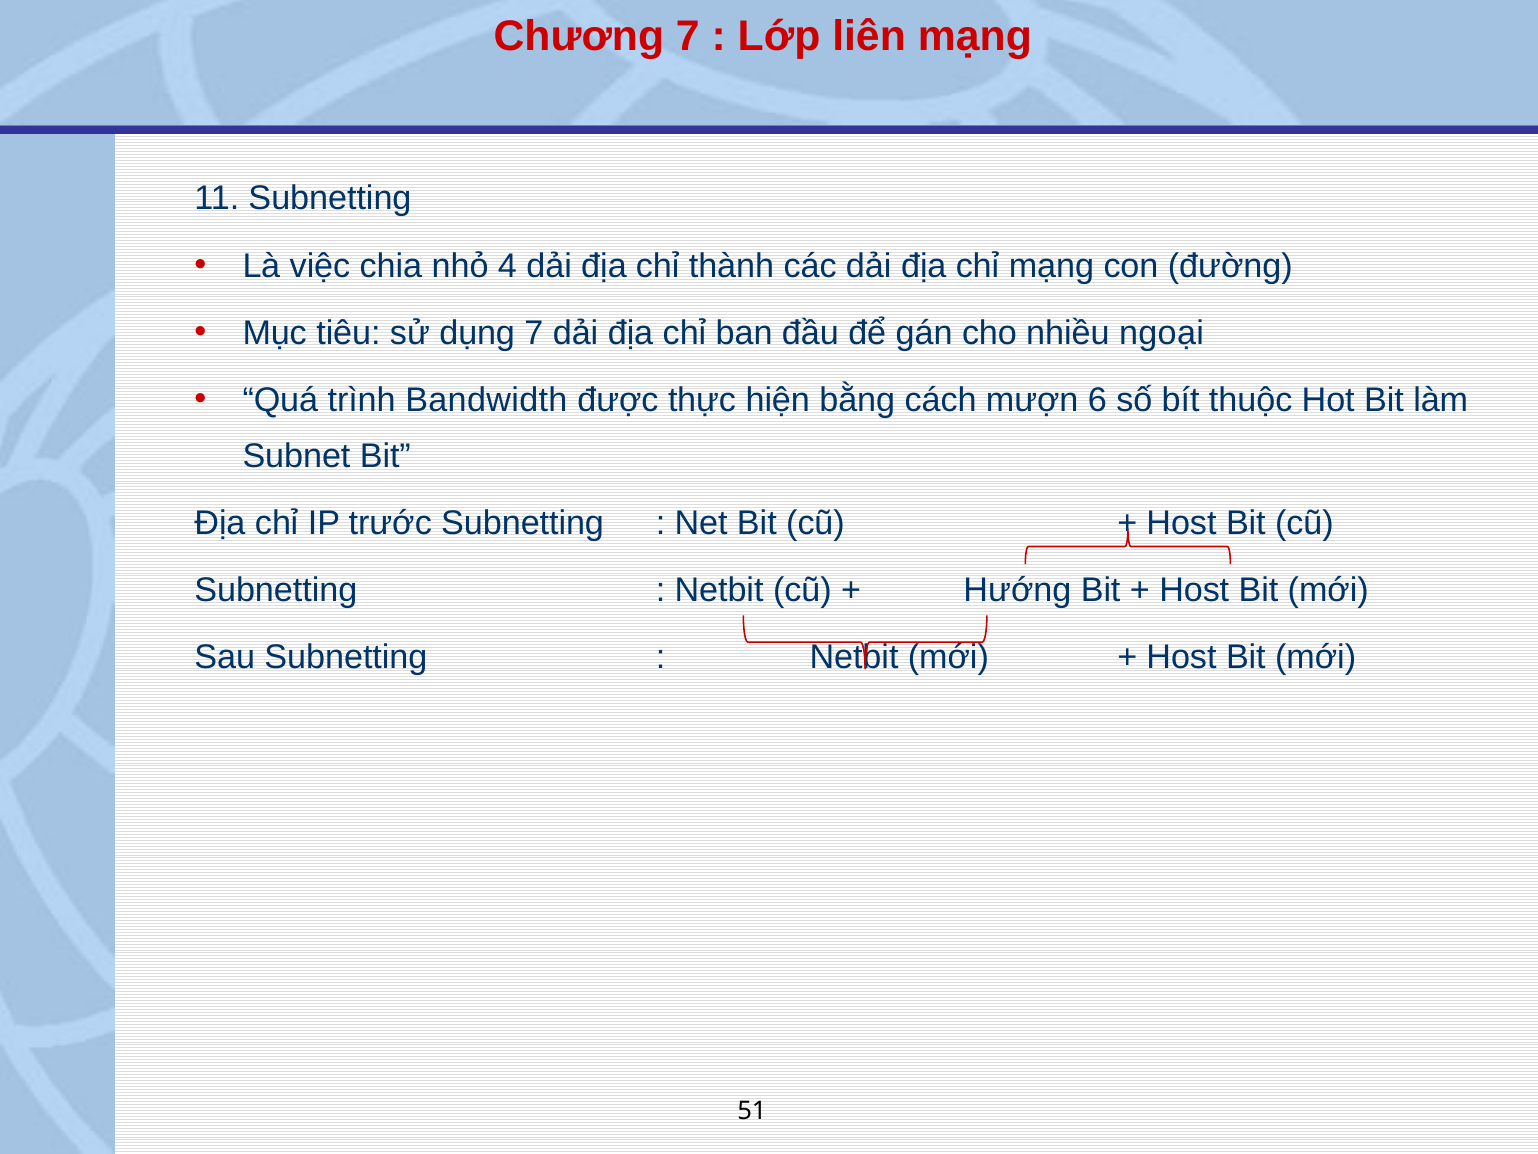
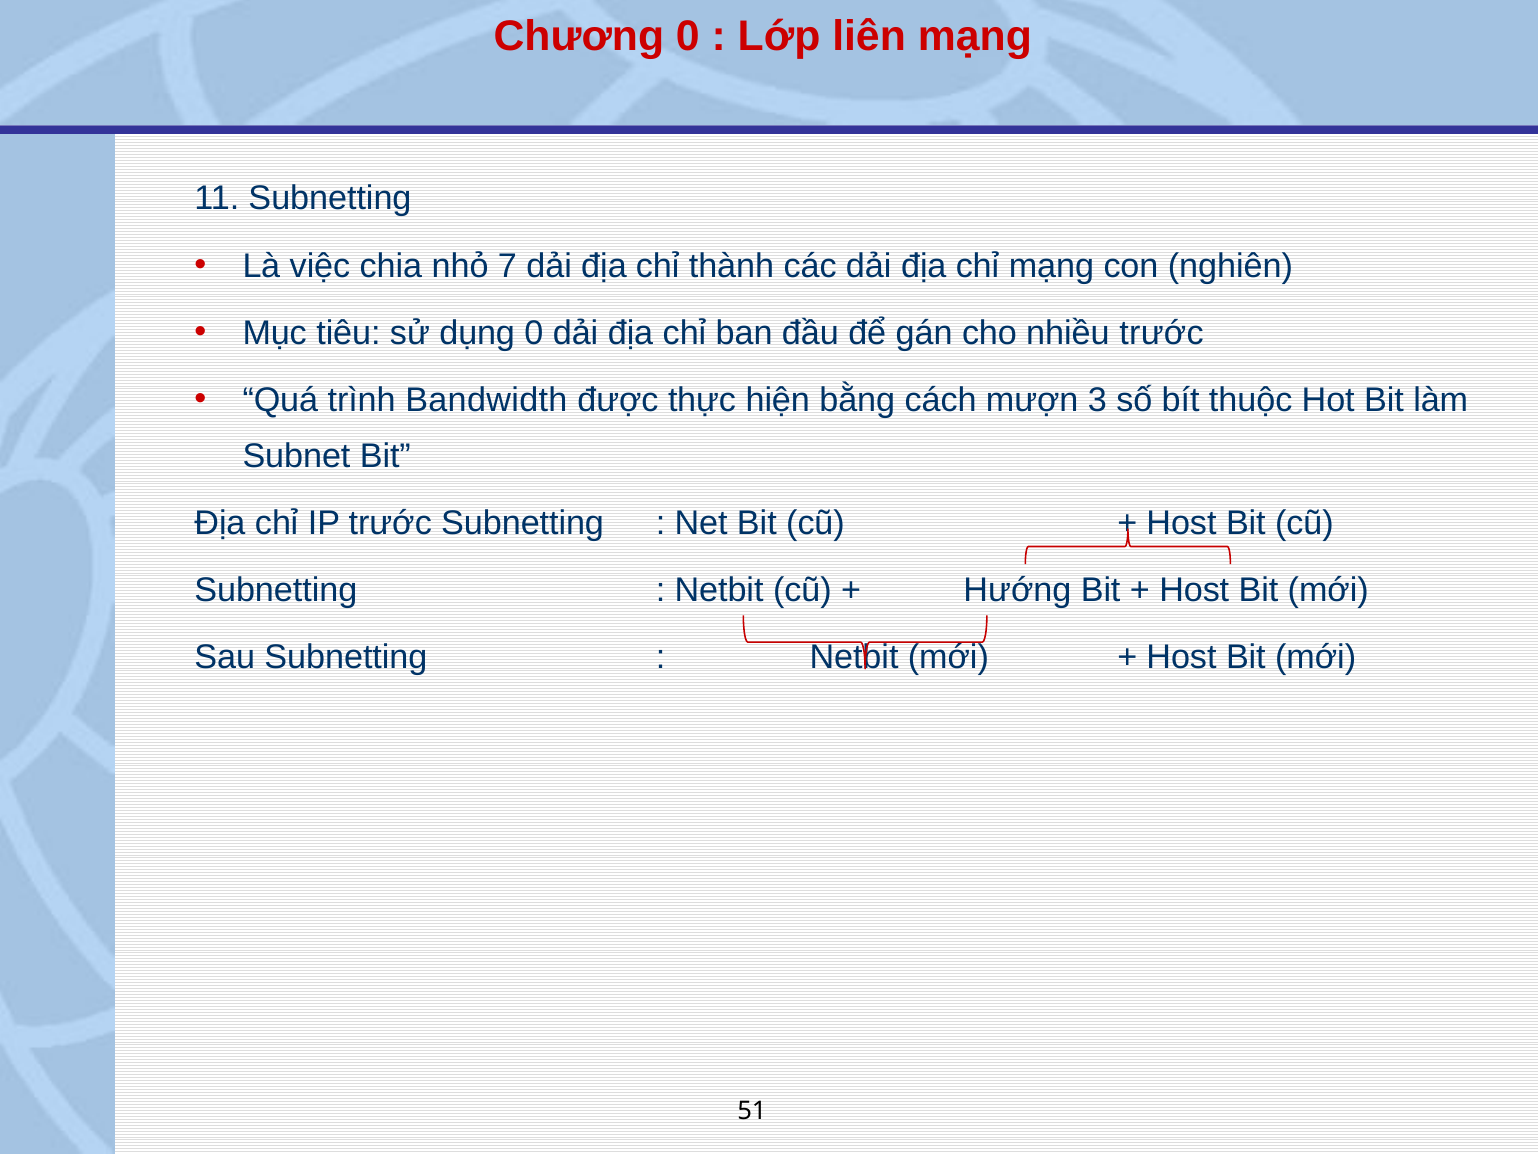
Chương 7: 7 -> 0 (688, 36)
4: 4 -> 7 (507, 266)
đường: đường -> nghiên (1230, 266)
dụng 7: 7 -> 0 (534, 333)
nhiều ngoại: ngoại -> trước (1161, 333)
6: 6 -> 3 (1097, 400)
